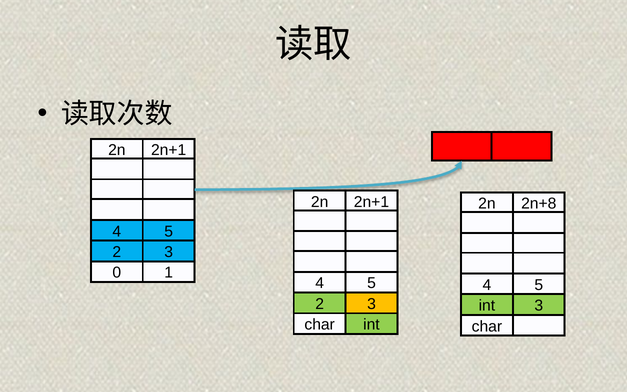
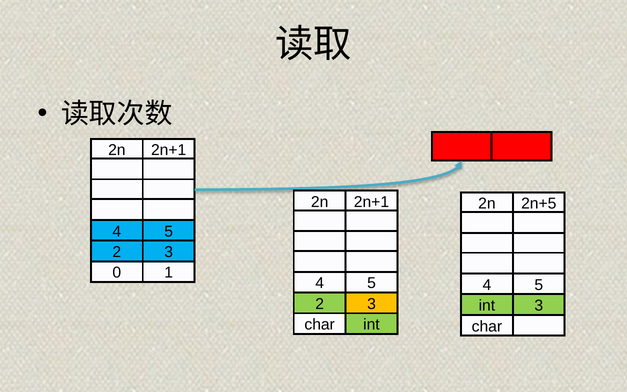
2n+8: 2n+8 -> 2n+5 (539, 204)
